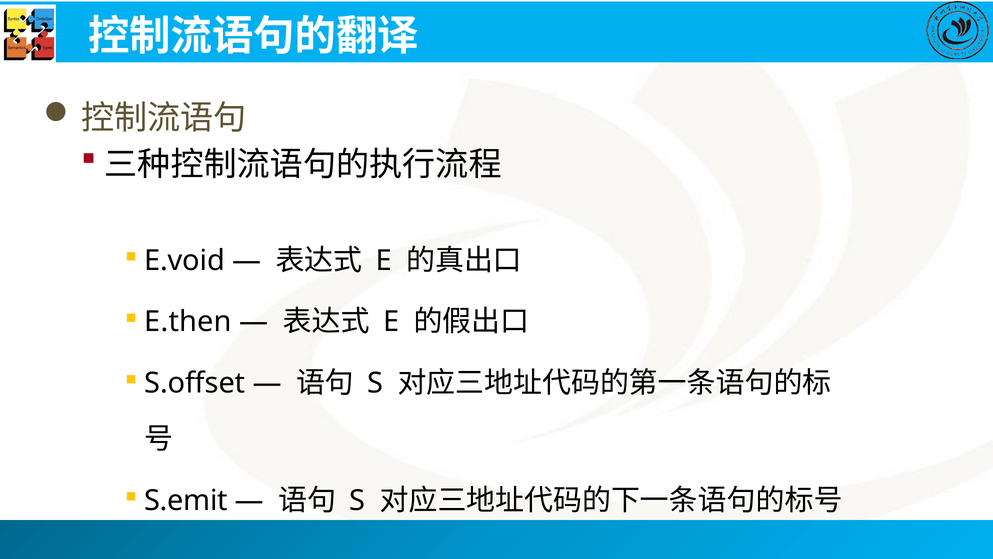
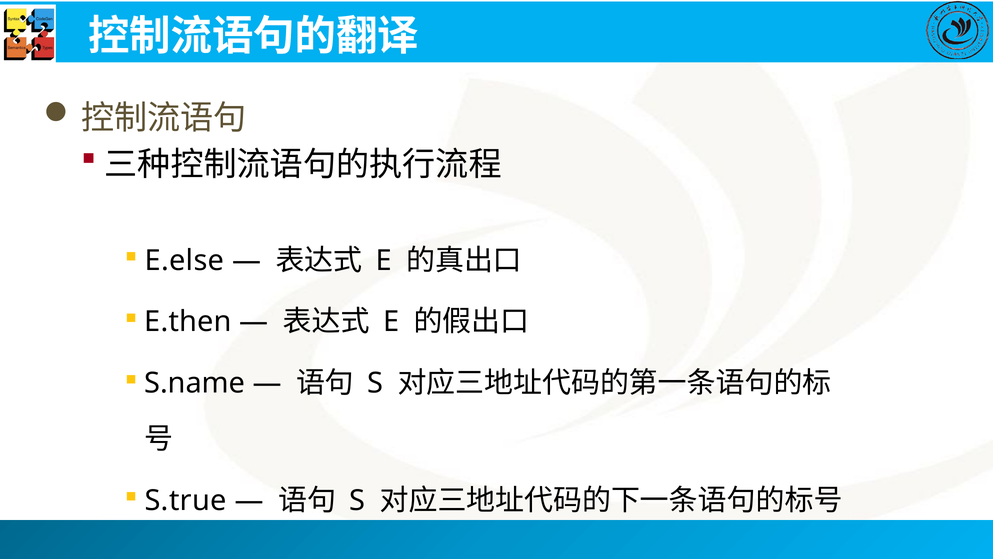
E.void: E.void -> E.else (184, 260)
S.offset: S.offset -> S.name (195, 383)
S.emit: S.emit -> S.true (186, 500)
